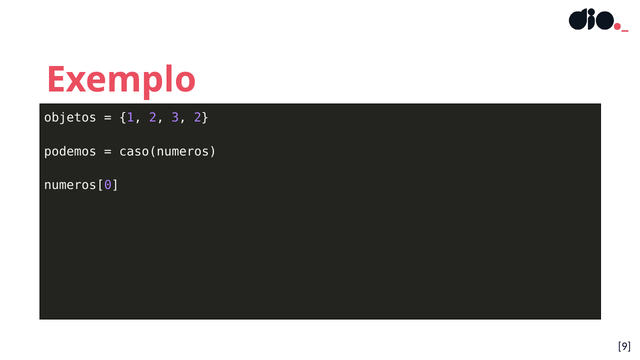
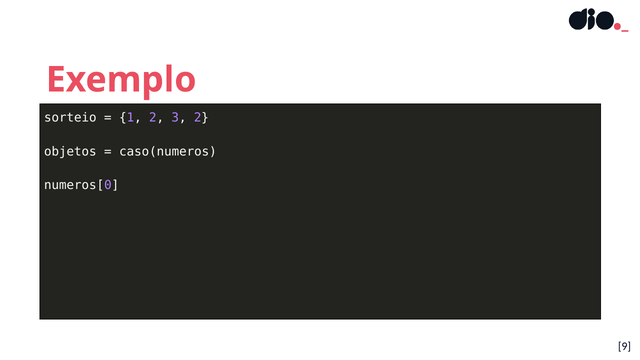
objetos: objetos -> sorteio (70, 118)
podemos: podemos -> objetos (70, 151)
